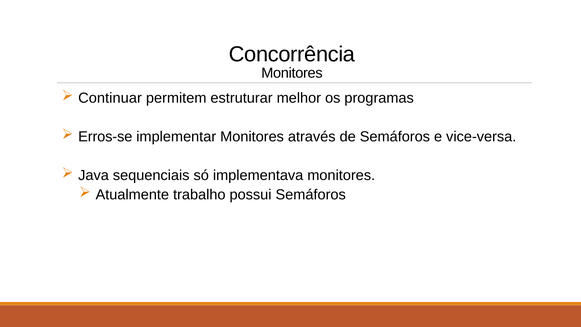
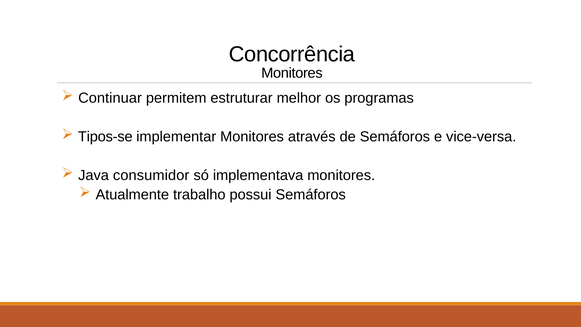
Erros-se: Erros-se -> Tipos-se (105, 137)
sequenciais: sequenciais -> consumidor (151, 175)
